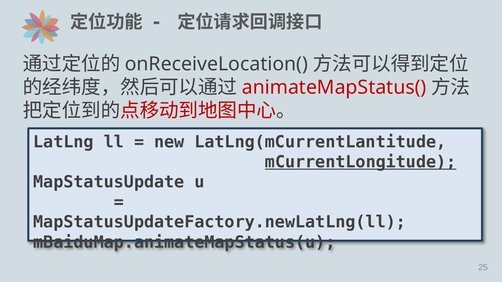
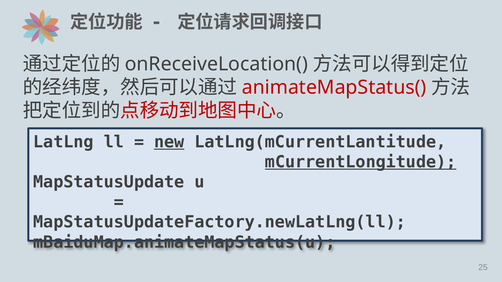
new underline: none -> present (169, 142)
